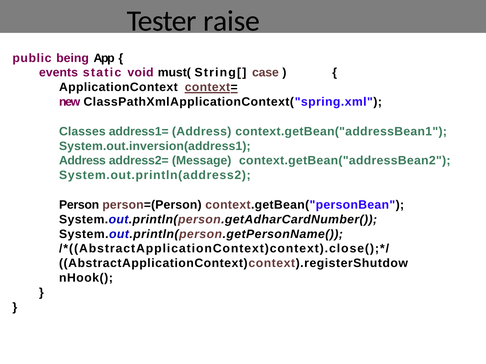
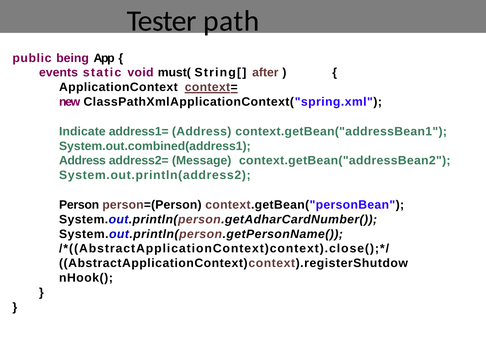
raise: raise -> path (231, 21)
case: case -> after (265, 73)
Classes: Classes -> Indicate (82, 132)
System.out.inversion(address1: System.out.inversion(address1 -> System.out.combined(address1 (155, 146)
